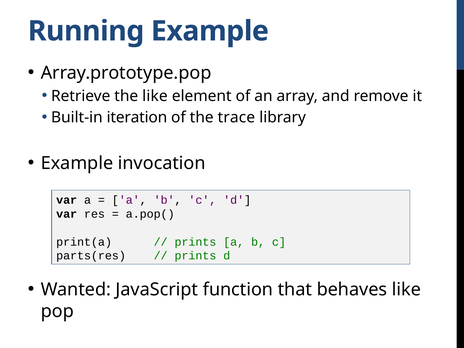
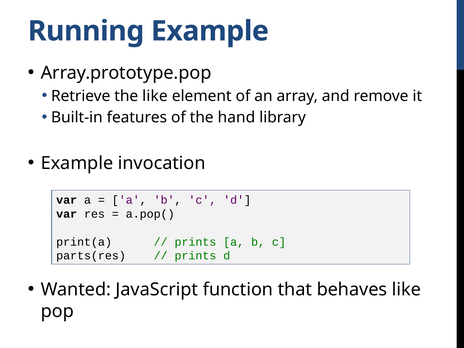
iteration: iteration -> features (137, 118)
trace: trace -> hand (236, 118)
